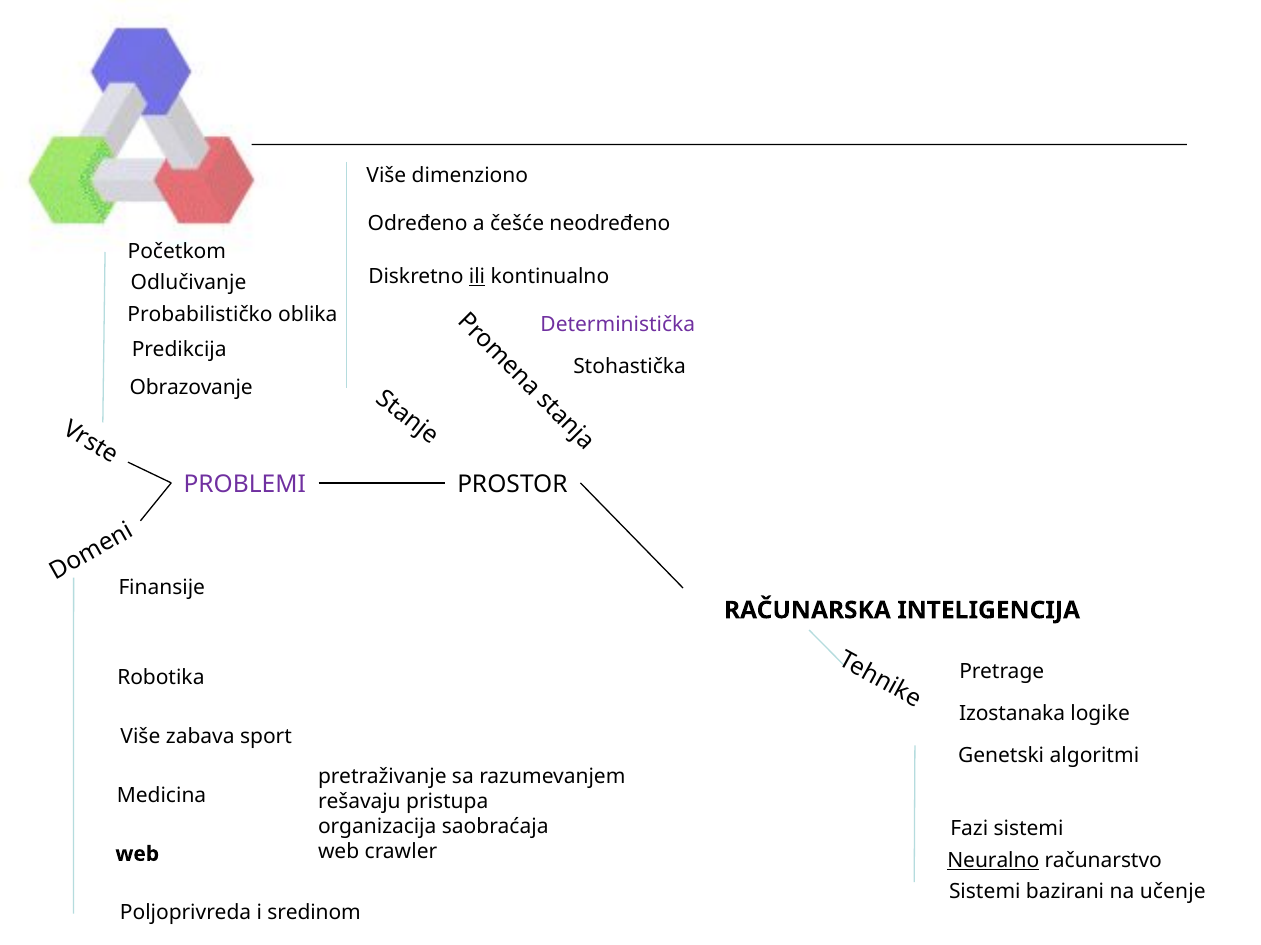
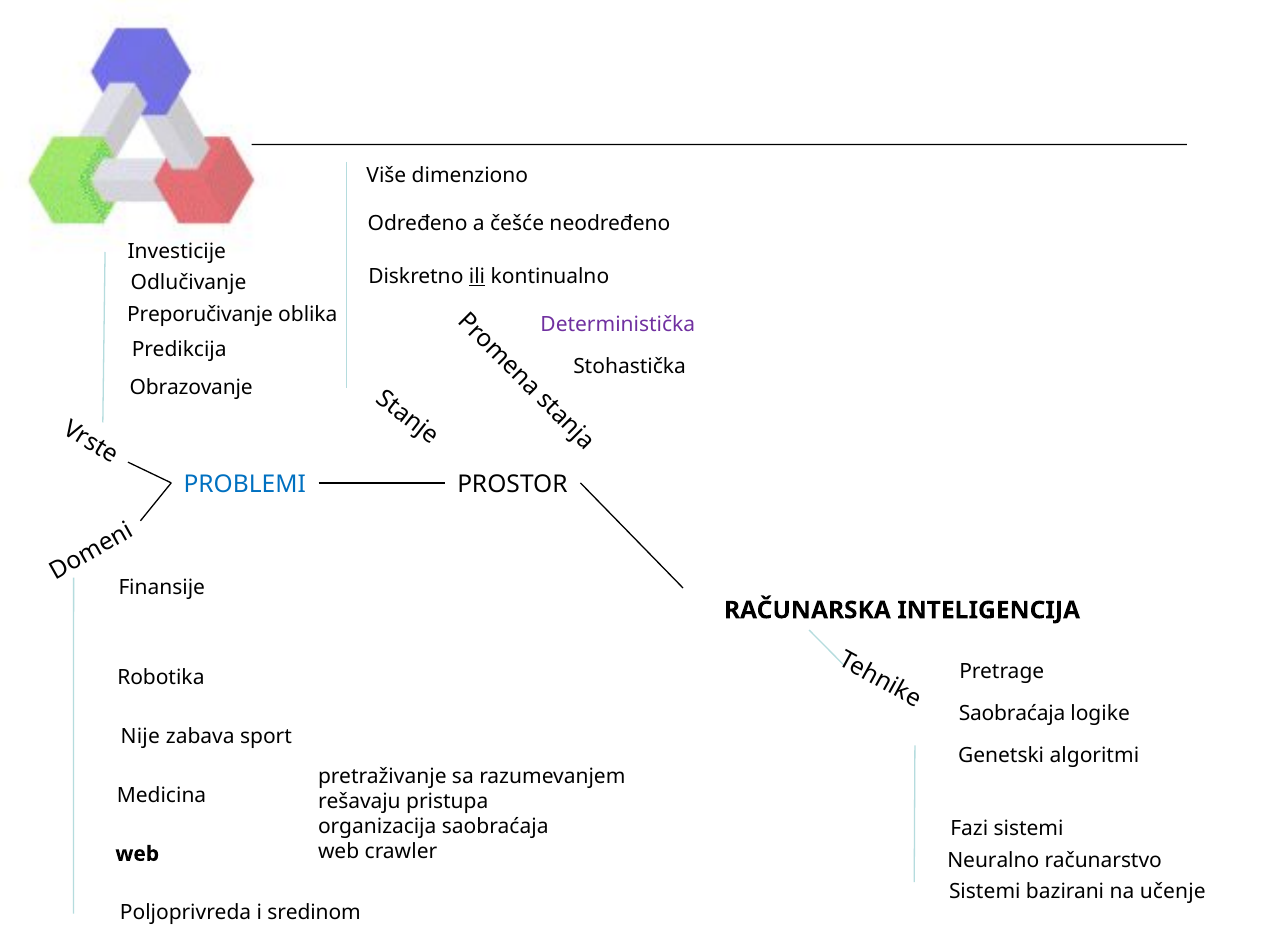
Početkom: Početkom -> Investicije (177, 251)
Probabilističko: Probabilističko -> Preporučivanje (200, 314)
PROBLEMI colour: purple -> blue (245, 485)
Izostanaka: Izostanaka -> Saobraćaja (1012, 714)
Više: Više -> Nije (140, 737)
Neuralno underline: present -> none (993, 861)
